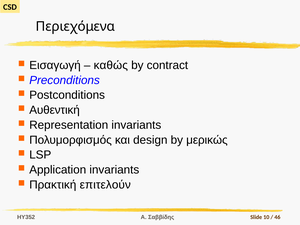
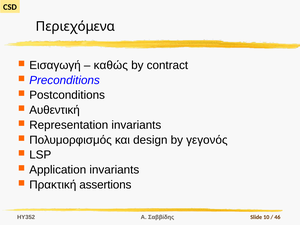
μερικώς: μερικώς -> γεγονός (207, 140)
επιτελούν: επιτελούν -> assertions (105, 185)
